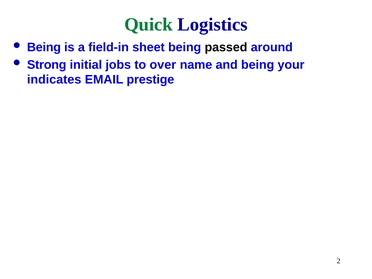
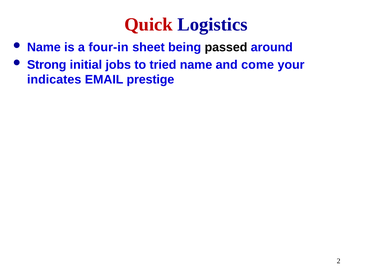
Quick colour: green -> red (149, 25)
Being: Being -> Name (44, 47)
field-in: field-in -> four-in (109, 47)
over: over -> tried (163, 65)
and being: being -> come (258, 65)
